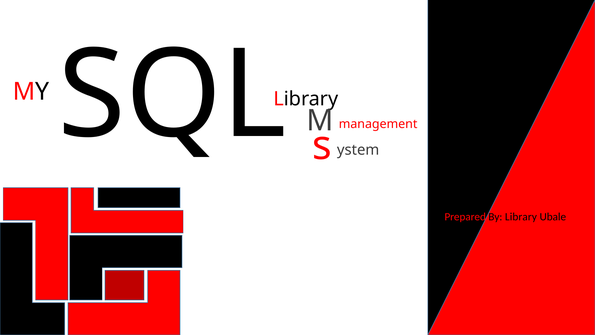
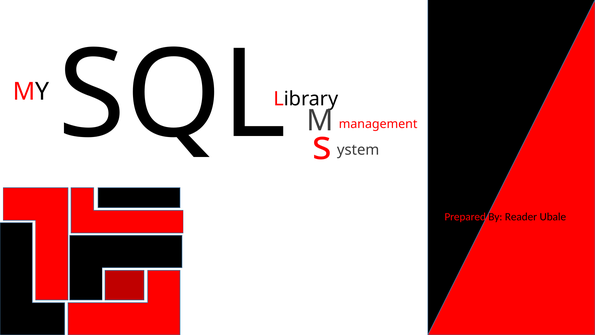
By Library: Library -> Reader (521, 217)
